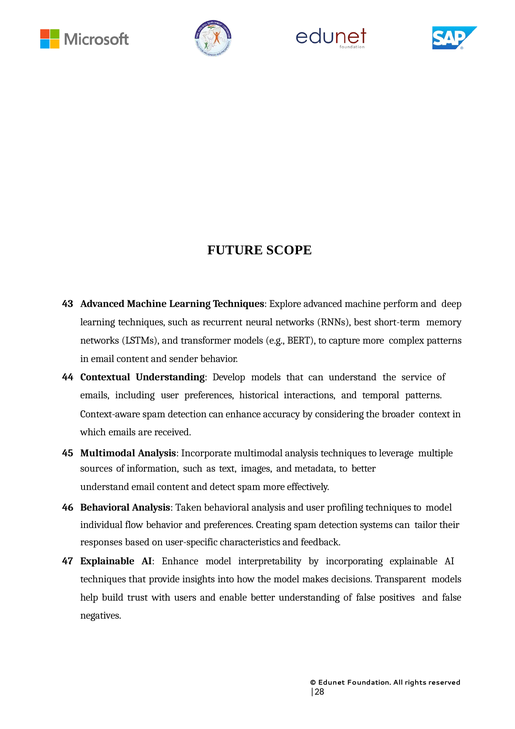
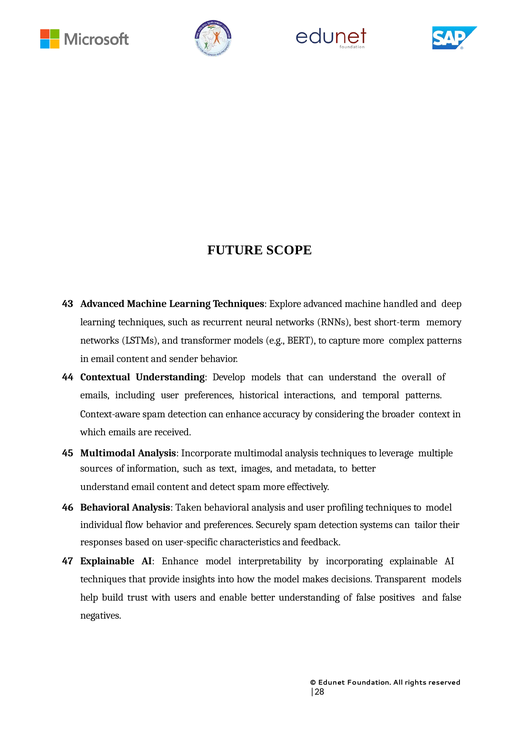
perform: perform -> handled (401, 304)
service: service -> overall (417, 377)
Creating: Creating -> Securely (274, 525)
